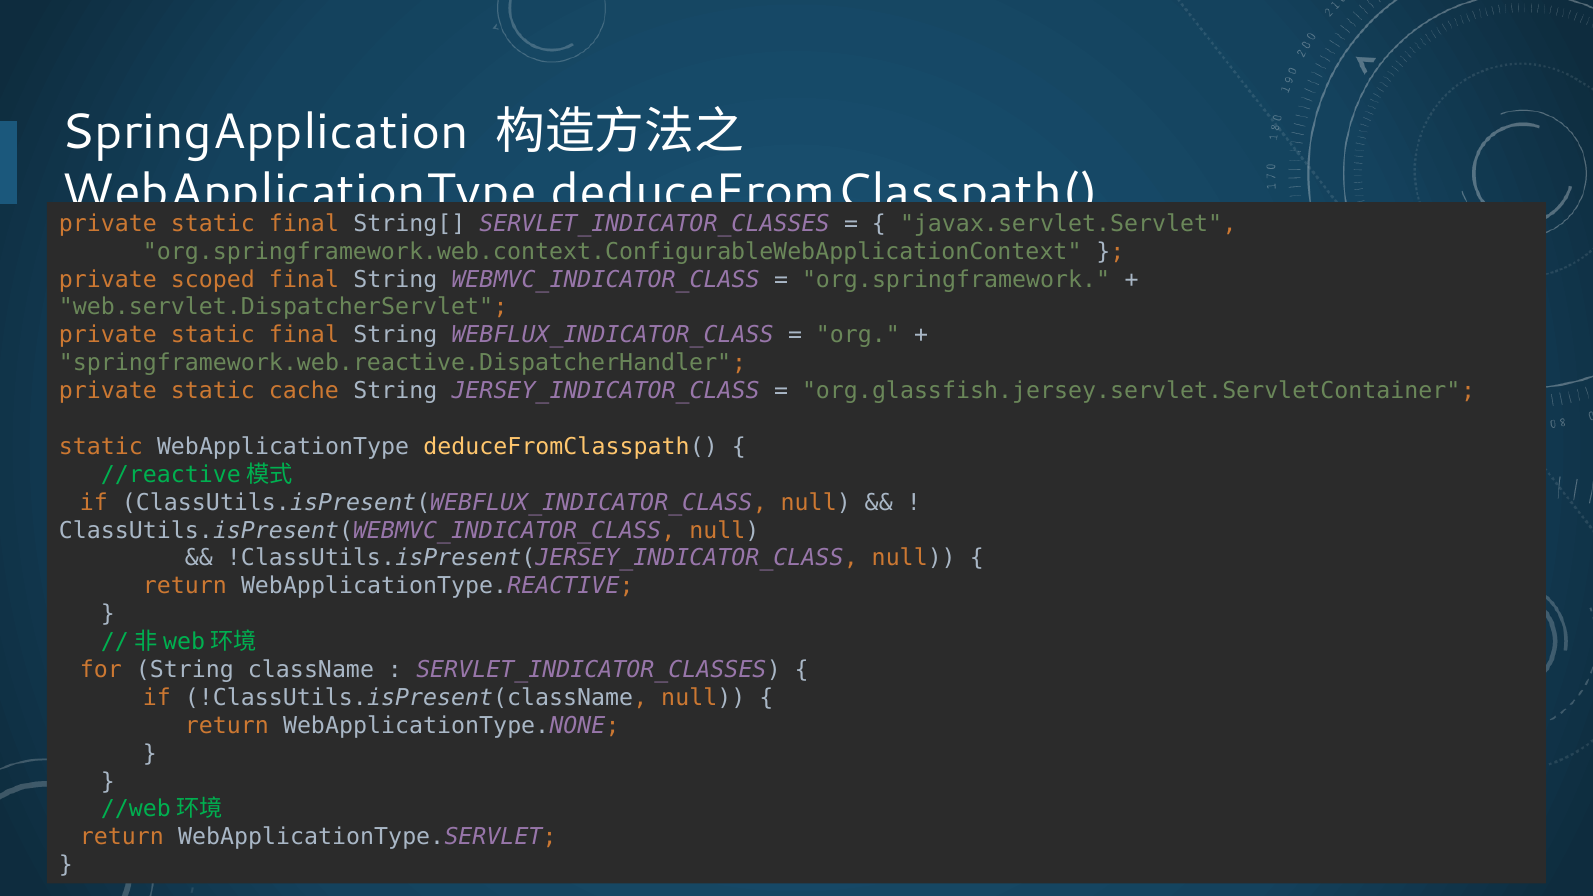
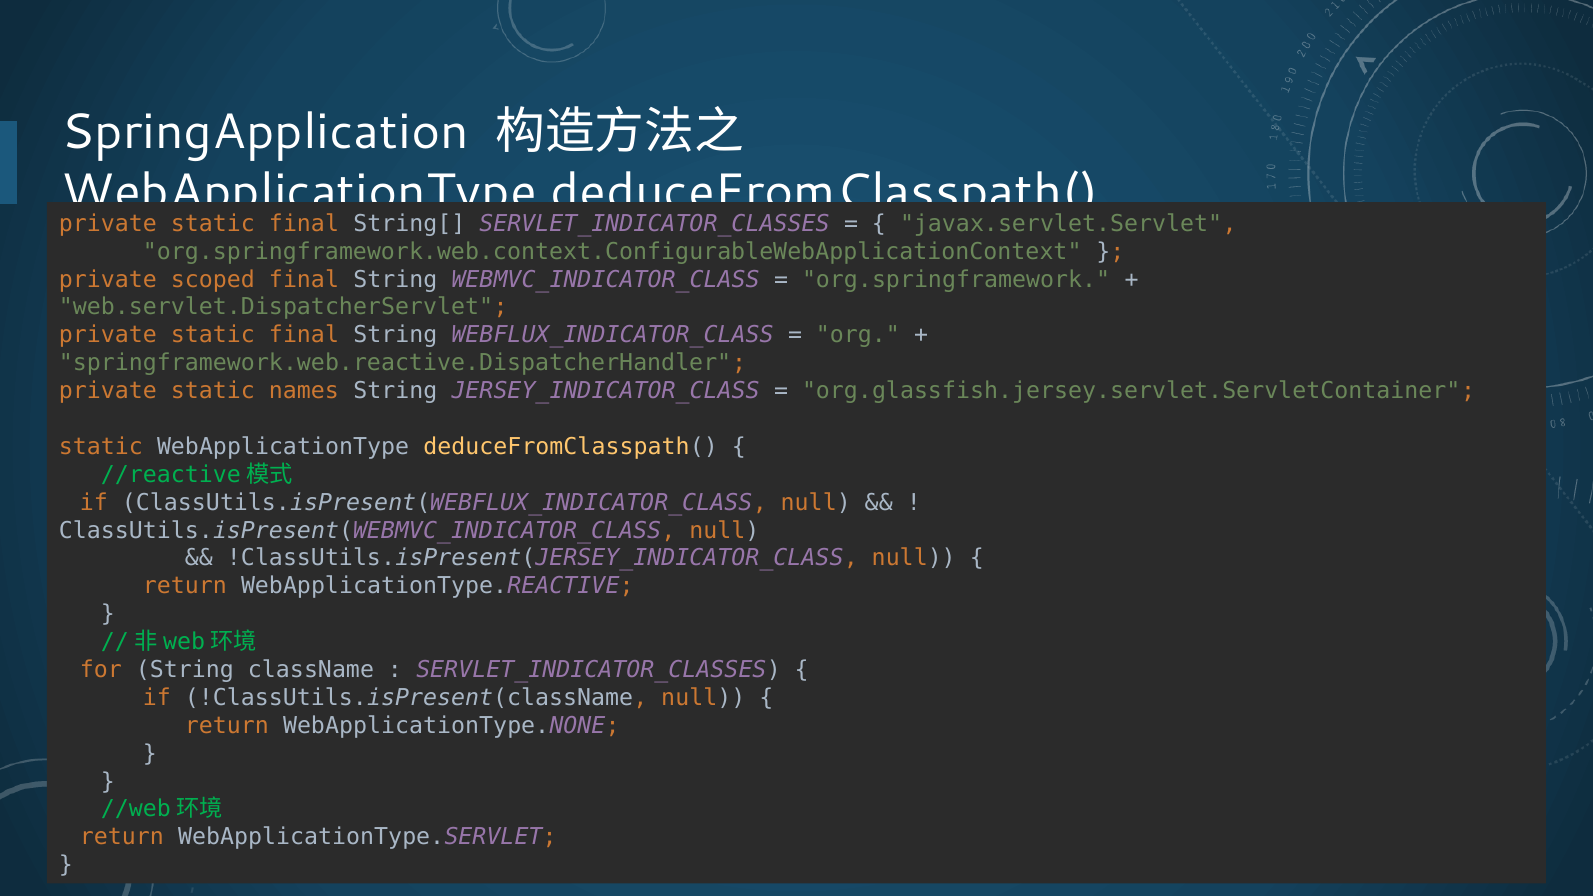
cache: cache -> names (304, 391)
